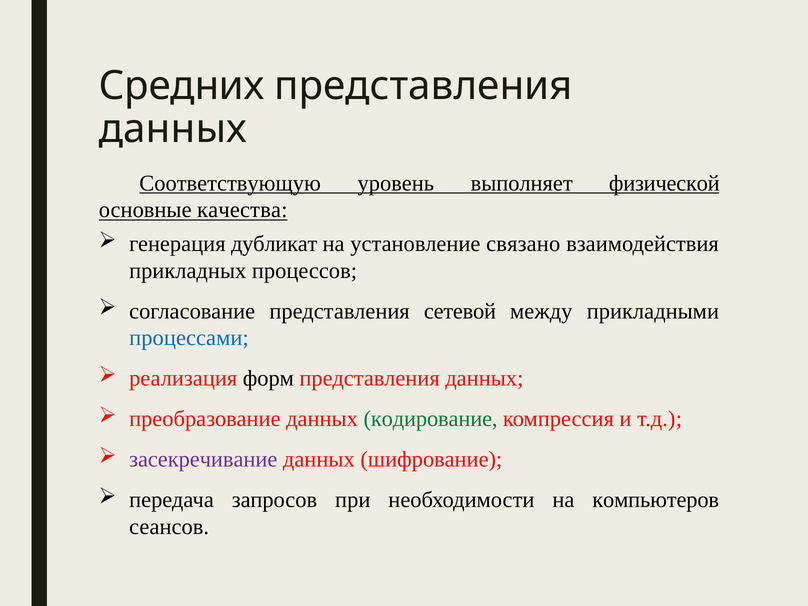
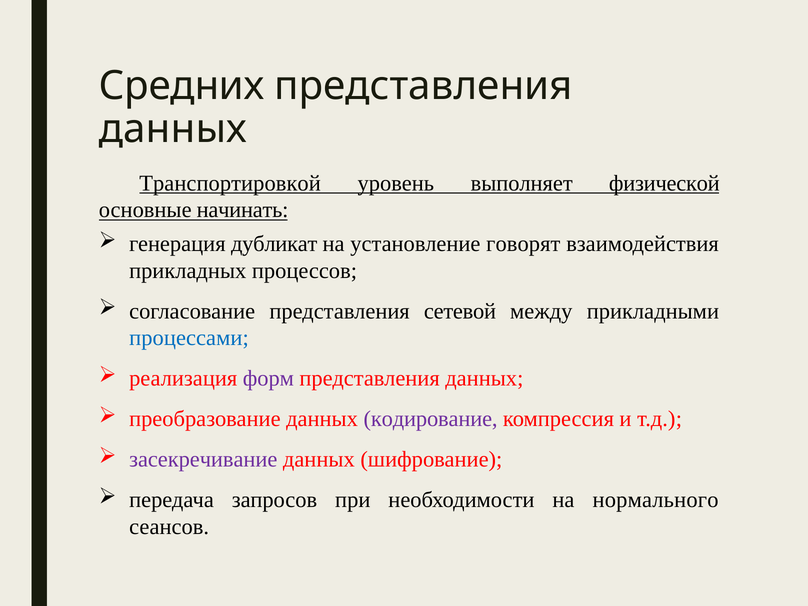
Соответствующую: Соответствующую -> Транспортировкой (230, 183)
качества: качества -> начинать (243, 210)
связано: связано -> говорят (523, 244)
форм colour: black -> purple (268, 378)
кодирование colour: green -> purple (431, 419)
компьютеров: компьютеров -> нормального (656, 500)
